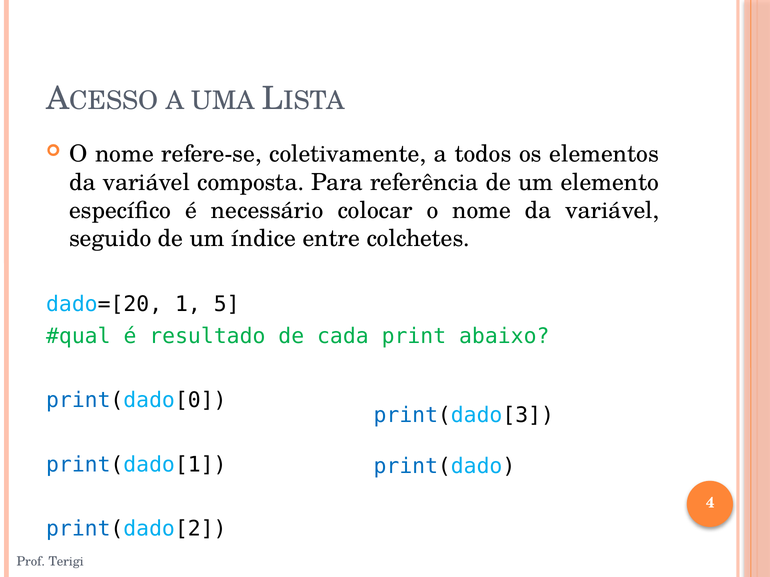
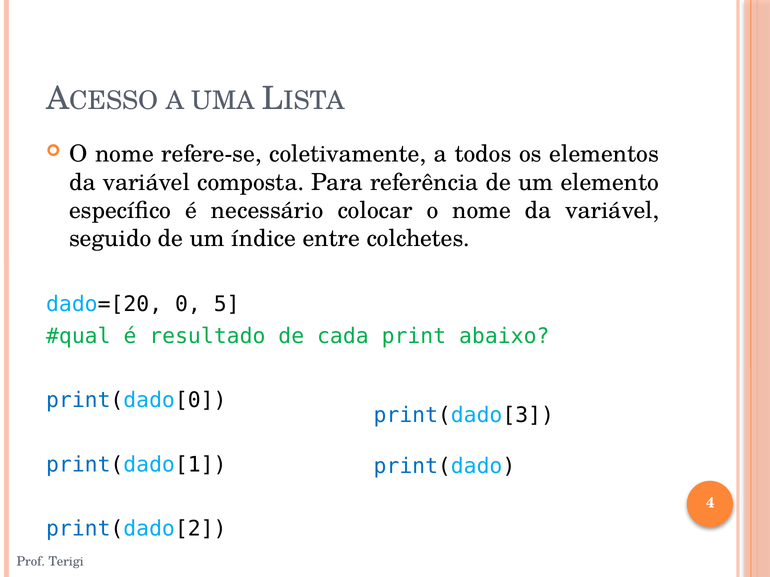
1: 1 -> 0 (188, 304)
